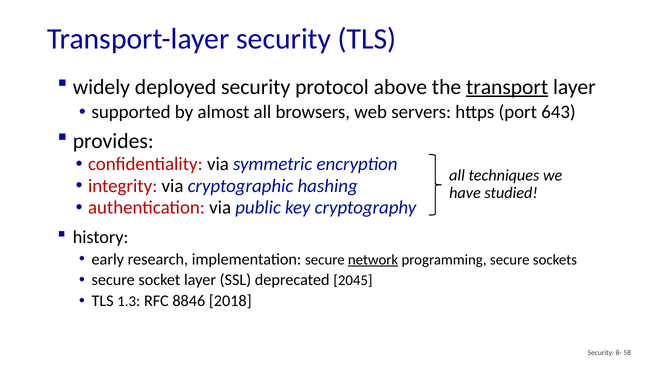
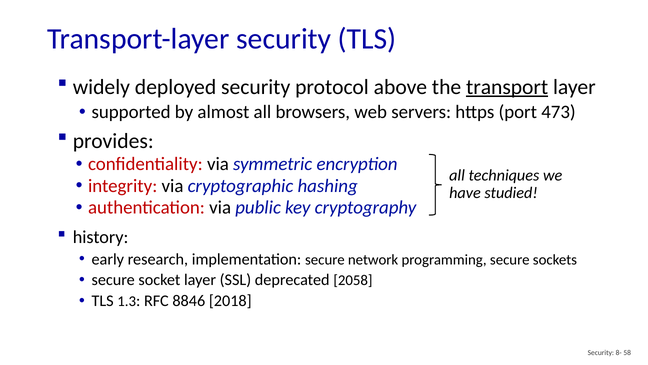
643: 643 -> 473 (558, 112)
network underline: present -> none (373, 259)
2045: 2045 -> 2058 (353, 280)
